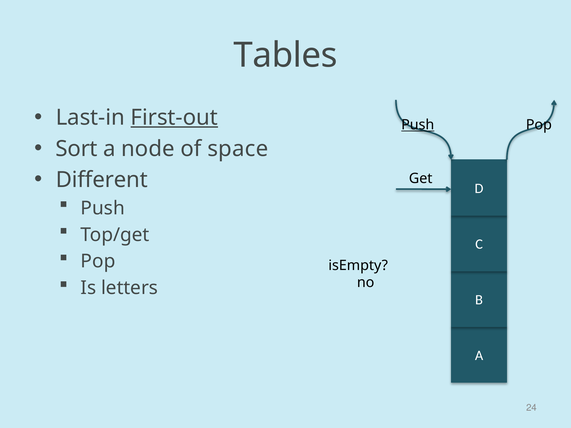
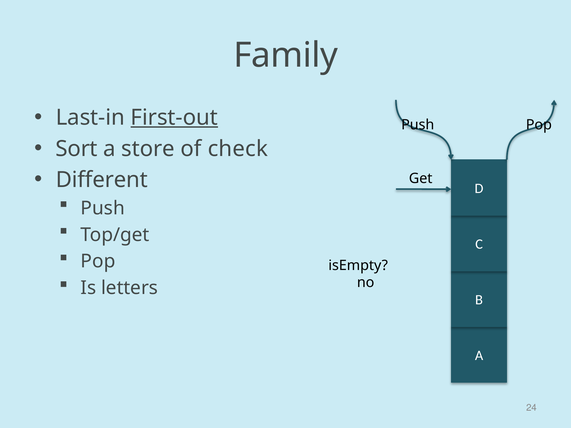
Tables: Tables -> Family (286, 55)
Push underline: present -> none (418, 125)
node: node -> store (148, 149)
space: space -> check (238, 149)
